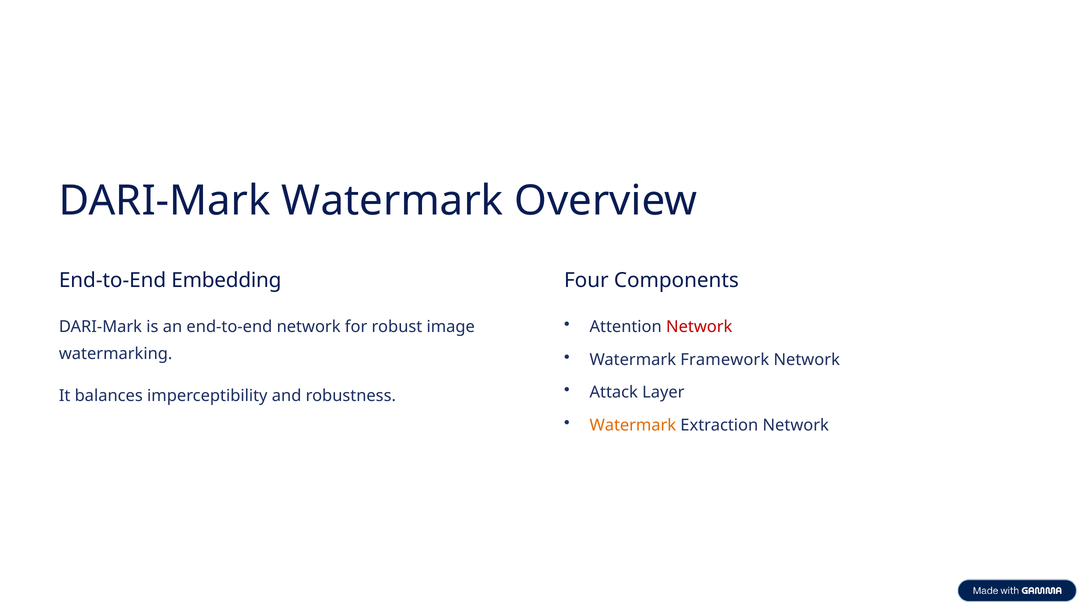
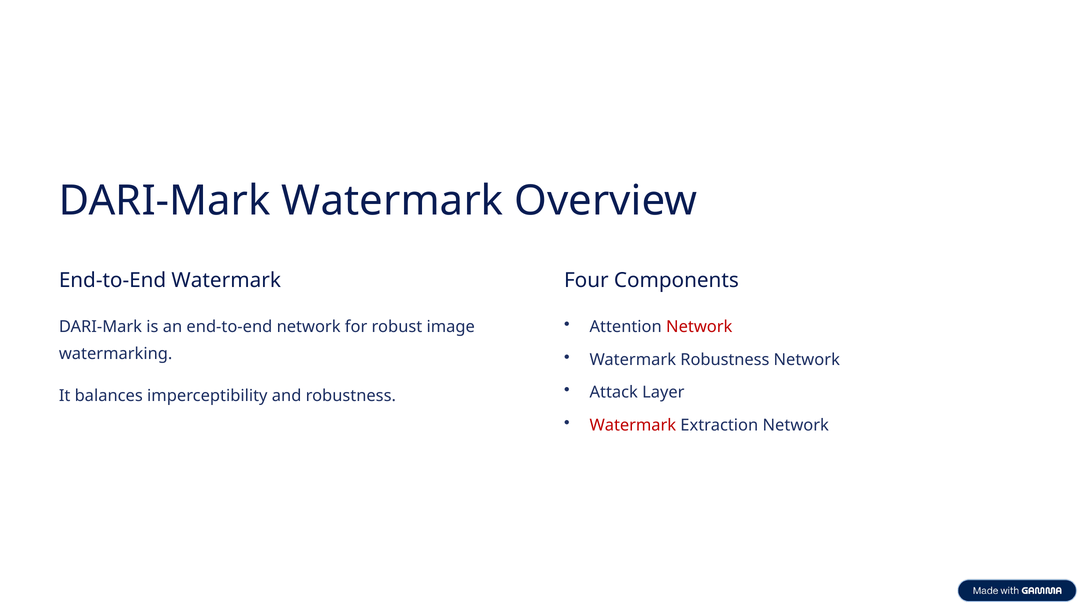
End-to-End Embedding: Embedding -> Watermark (226, 280)
Watermark Framework: Framework -> Robustness (725, 360)
Watermark colour: orange -> red (633, 425)
